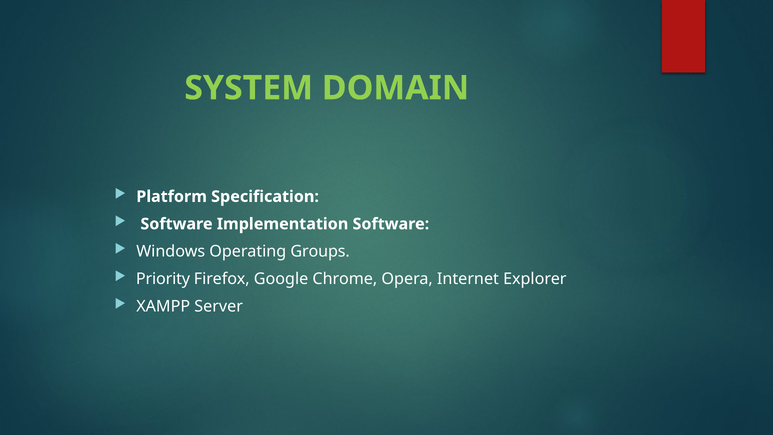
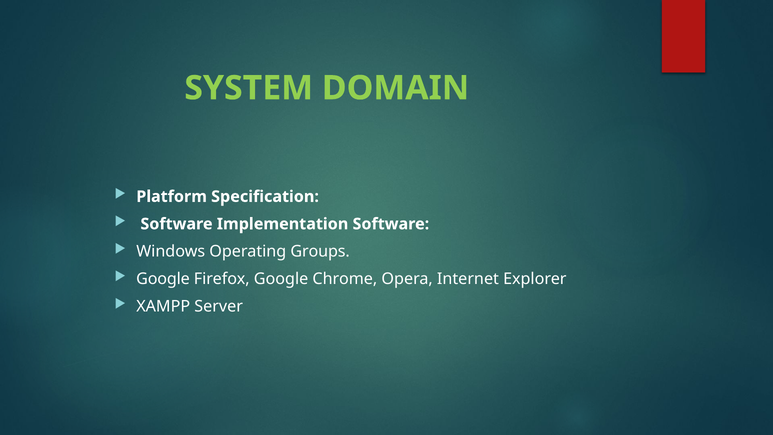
Priority: Priority -> Google (163, 279)
